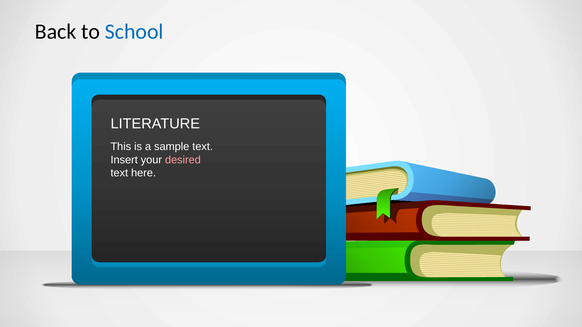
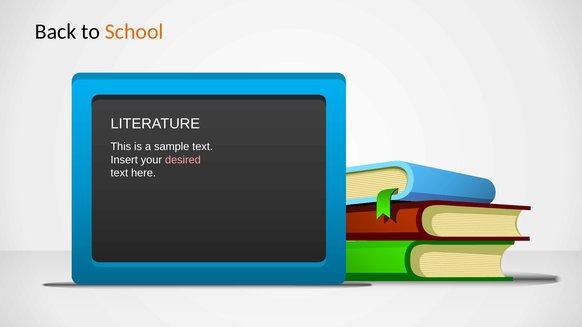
School colour: blue -> orange (134, 32)
